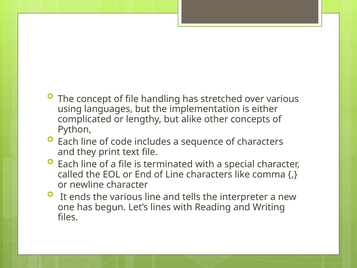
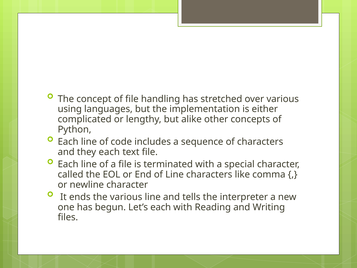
they print: print -> each (109, 152)
Let’s lines: lines -> each (161, 207)
